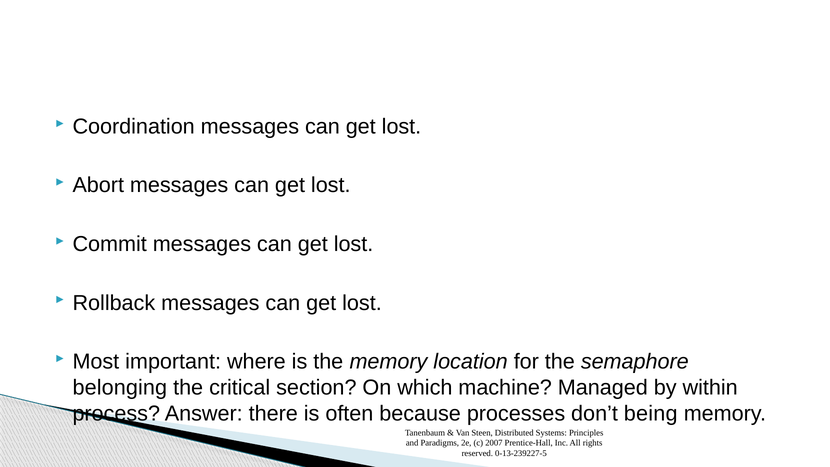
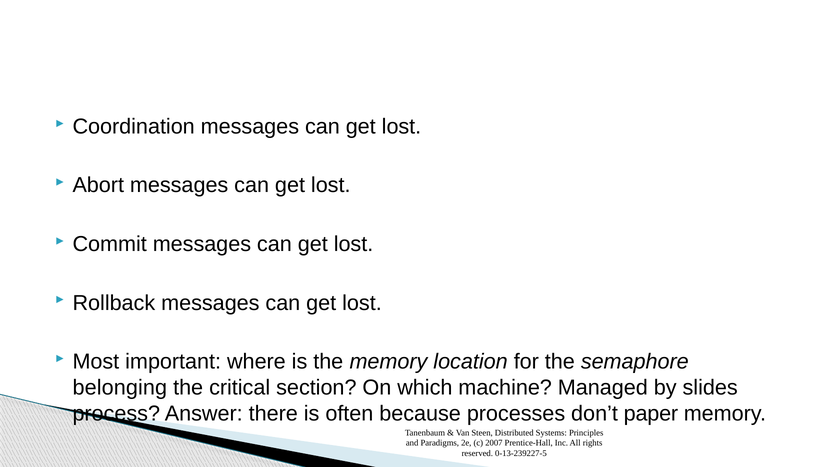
within: within -> slides (710, 387)
being: being -> paper (651, 413)
